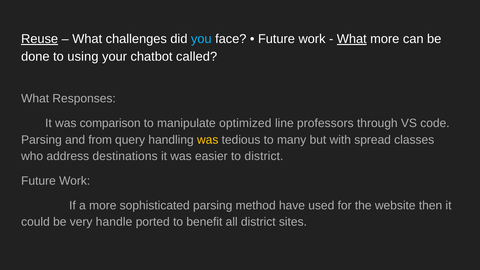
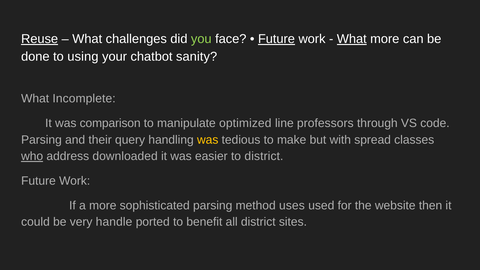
you colour: light blue -> light green (201, 39)
Future underline: none -> present (276, 39)
called: called -> sanity (197, 57)
Responses: Responses -> Incomplete (84, 99)
from: from -> their (100, 140)
many: many -> make (292, 140)
who underline: none -> present (32, 156)
destinations: destinations -> downloaded (125, 156)
have: have -> uses (292, 205)
